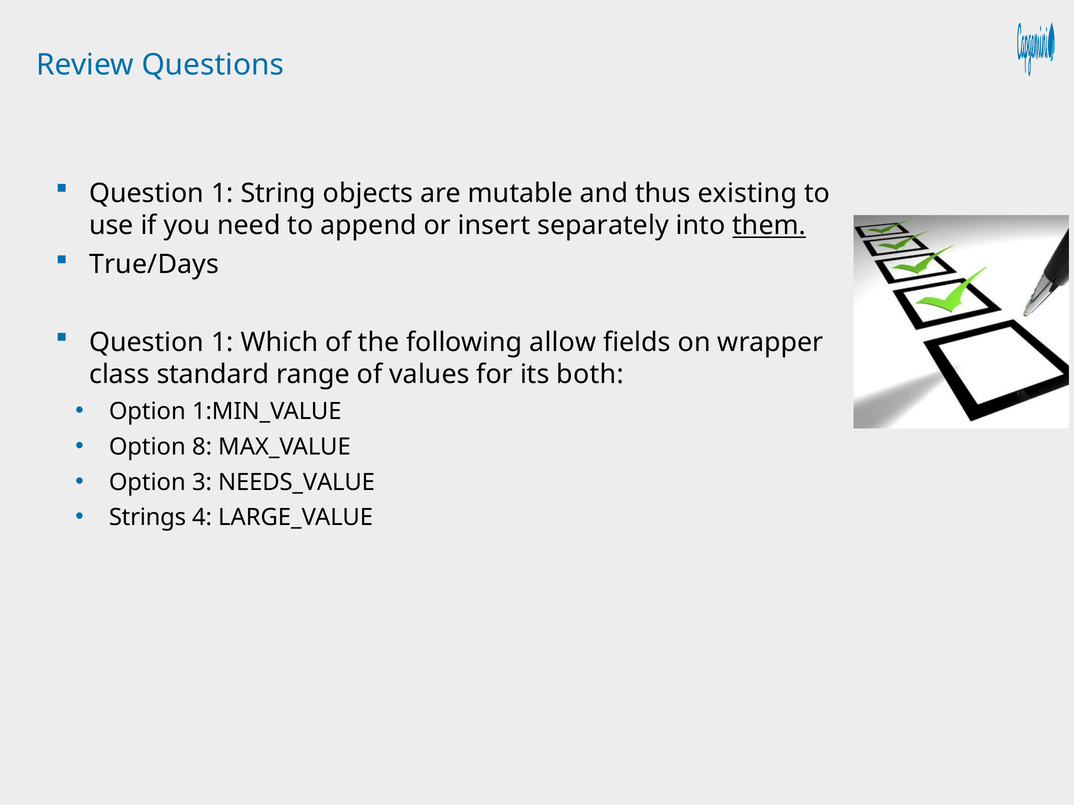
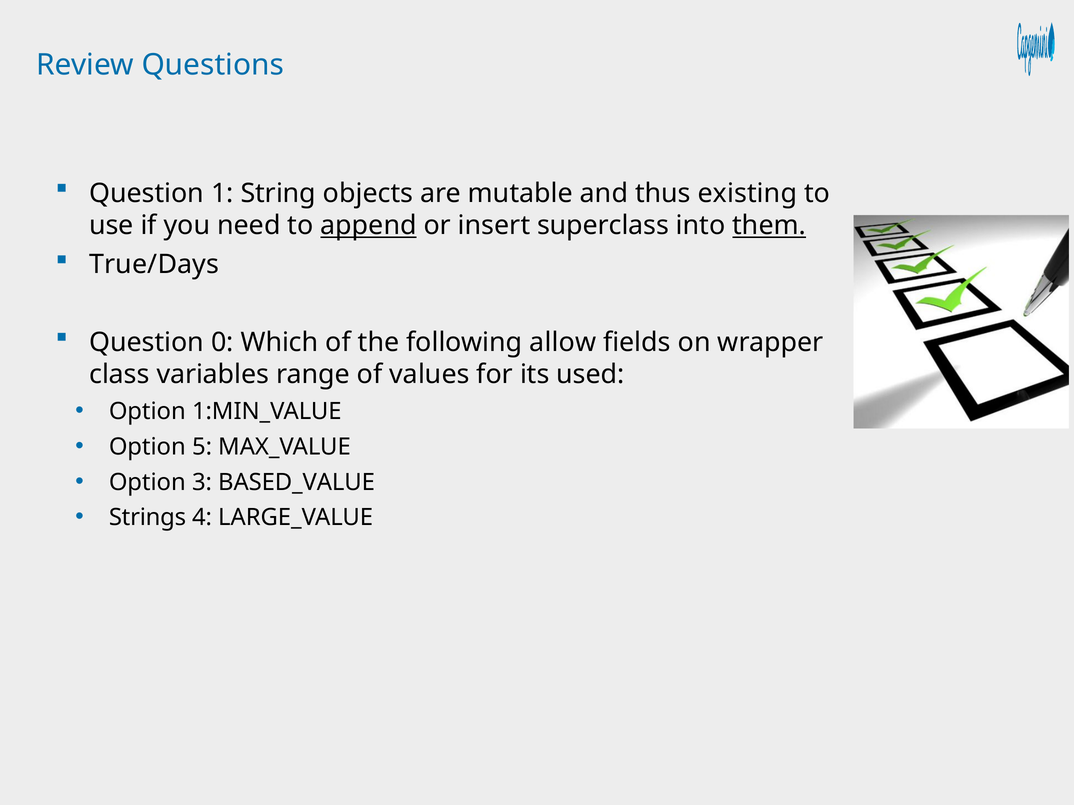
append underline: none -> present (369, 226)
separately: separately -> superclass (603, 226)
1: 1 -> 0 (222, 343)
standard: standard -> variables (213, 375)
both: both -> used (590, 375)
8: 8 -> 5 (202, 447)
NEEDS_VALUE: NEEDS_VALUE -> BASED_VALUE (297, 482)
